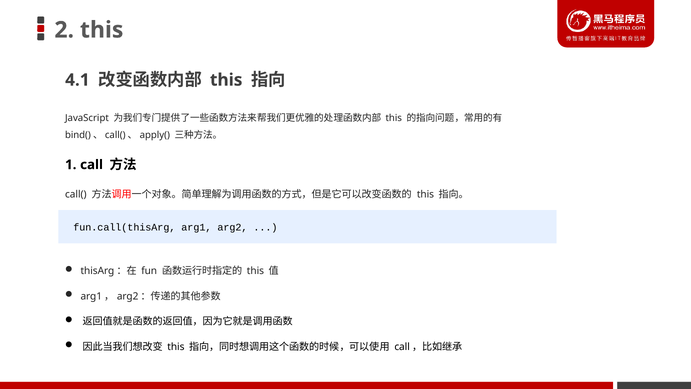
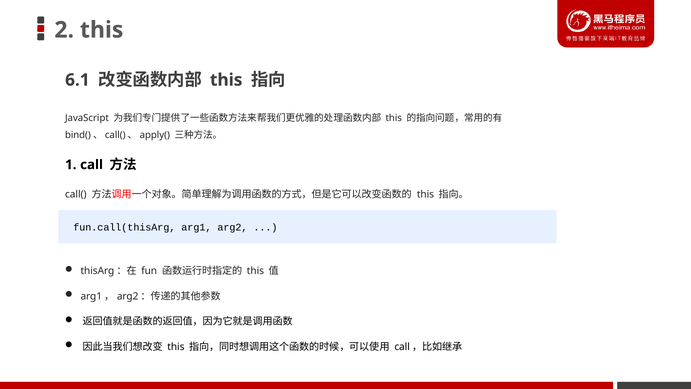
4.1: 4.1 -> 6.1 (77, 80)
